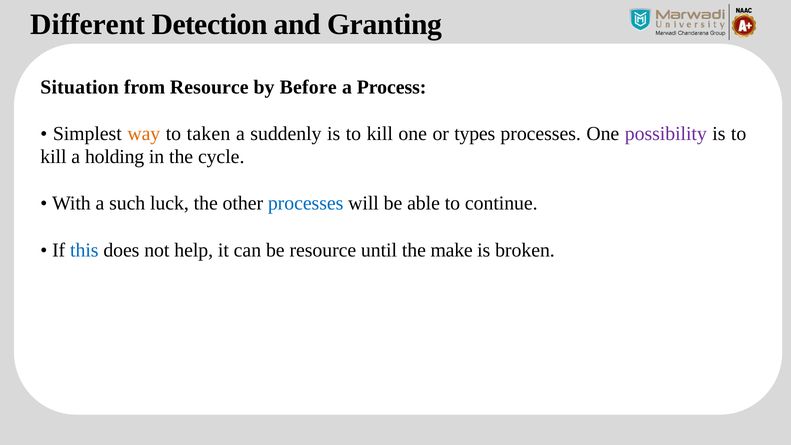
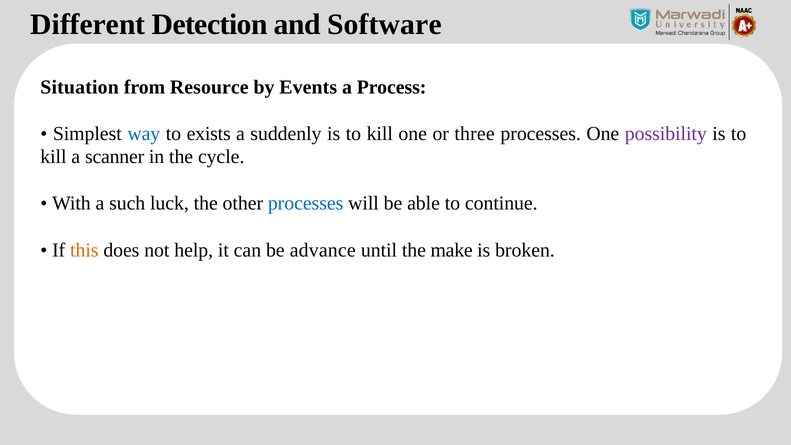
Granting: Granting -> Software (384, 25)
Before: Before -> Events (308, 87)
way colour: orange -> blue (144, 134)
taken: taken -> exists (209, 134)
types: types -> three (475, 134)
holding: holding -> scanner (115, 156)
this colour: blue -> orange (84, 250)
be resource: resource -> advance (323, 250)
